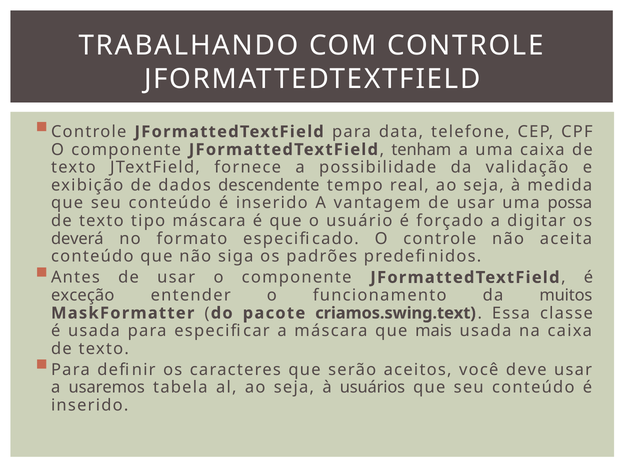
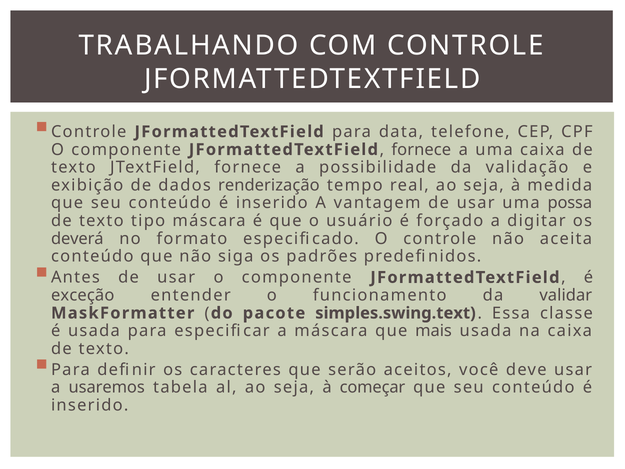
tenham: tenham -> fornece (421, 149)
descendente: descendente -> renderização (269, 185)
muitos: muitos -> validar (566, 295)
criamos.swing.text: criamos.swing.text -> simples.swing.text (395, 313)
usuários: usuários -> começar (372, 387)
